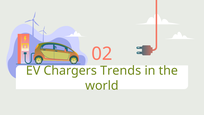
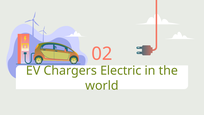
Trends: Trends -> Electric (121, 70)
